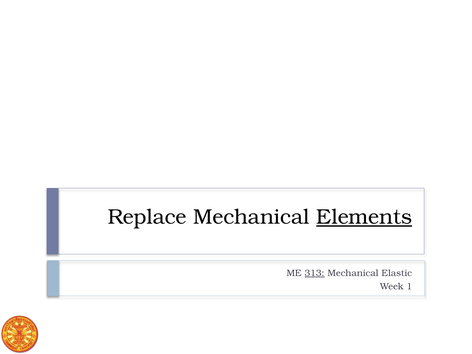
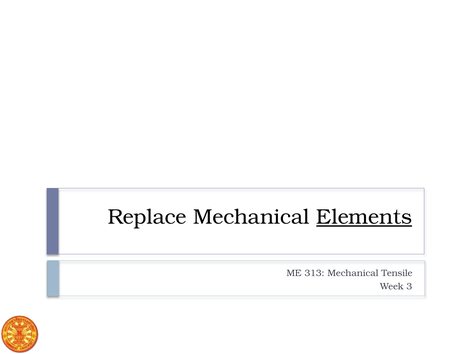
313 underline: present -> none (315, 273)
Elastic: Elastic -> Tensile (397, 273)
1: 1 -> 3 (409, 286)
